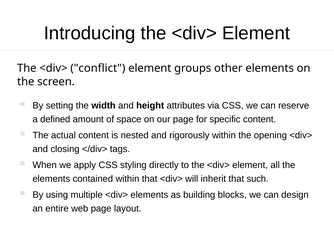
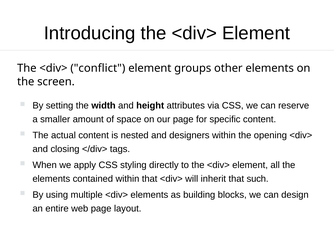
defined: defined -> smaller (55, 119)
rigorously: rigorously -> designers (189, 135)
